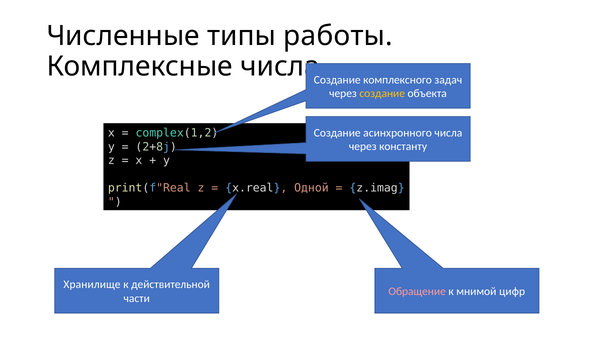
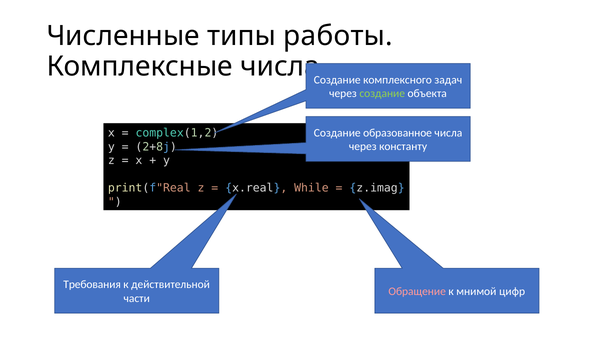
создание colour: yellow -> light green (382, 94)
асинхронного: асинхронного -> образованное (398, 133)
Одной: Одной -> While (311, 188)
Хранилище: Хранилище -> Требования (92, 285)
